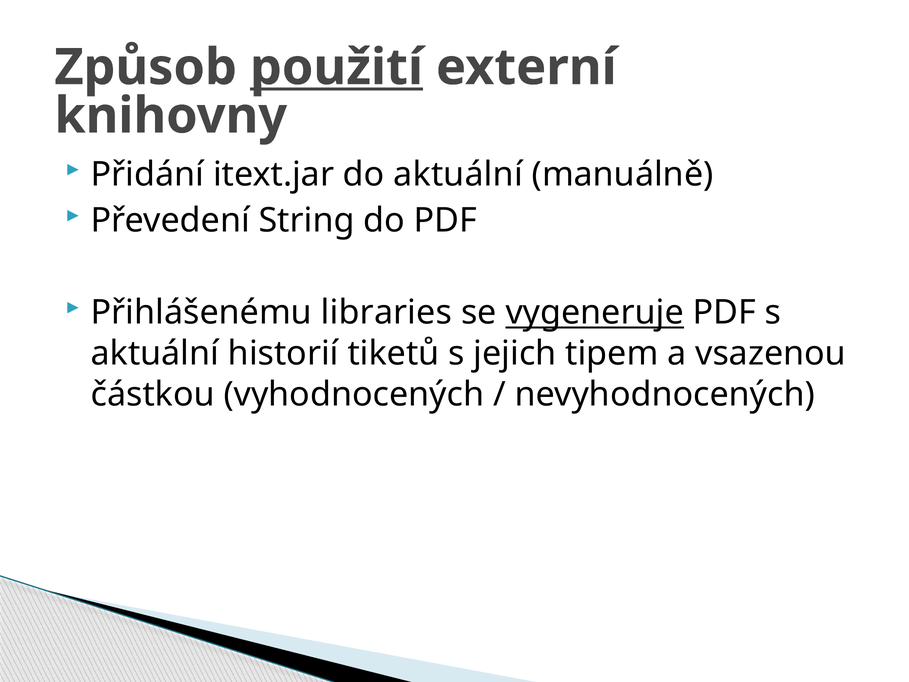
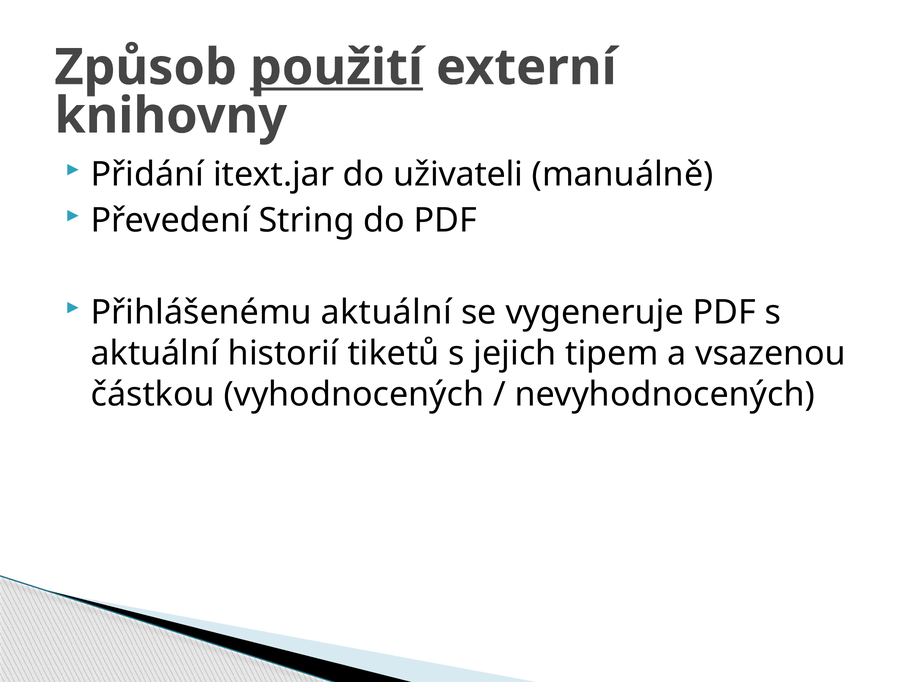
do aktuální: aktuální -> uživateli (458, 175)
Přihlášenému libraries: libraries -> aktuální (386, 313)
vygeneruje underline: present -> none (595, 313)
